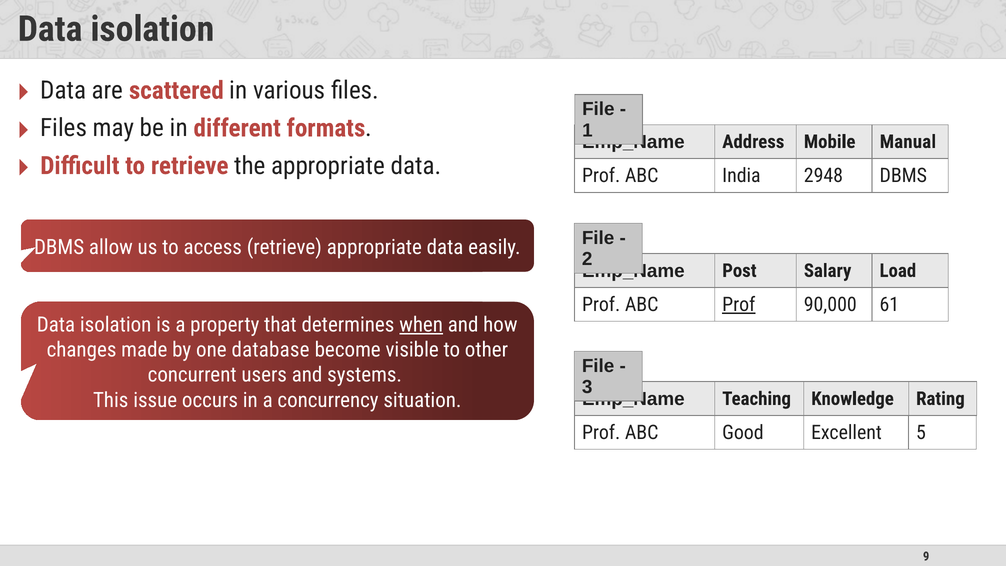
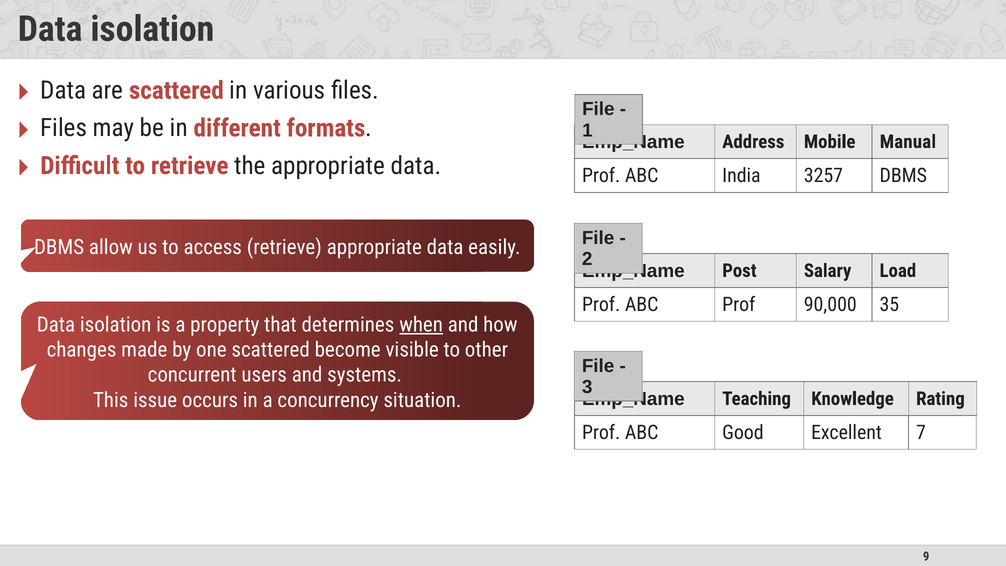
2948: 2948 -> 3257 (823, 176)
Prof underline: present -> none (739, 305)
61: 61 -> 35 (889, 305)
one database: database -> scattered (271, 350)
5: 5 -> 7 (921, 433)
